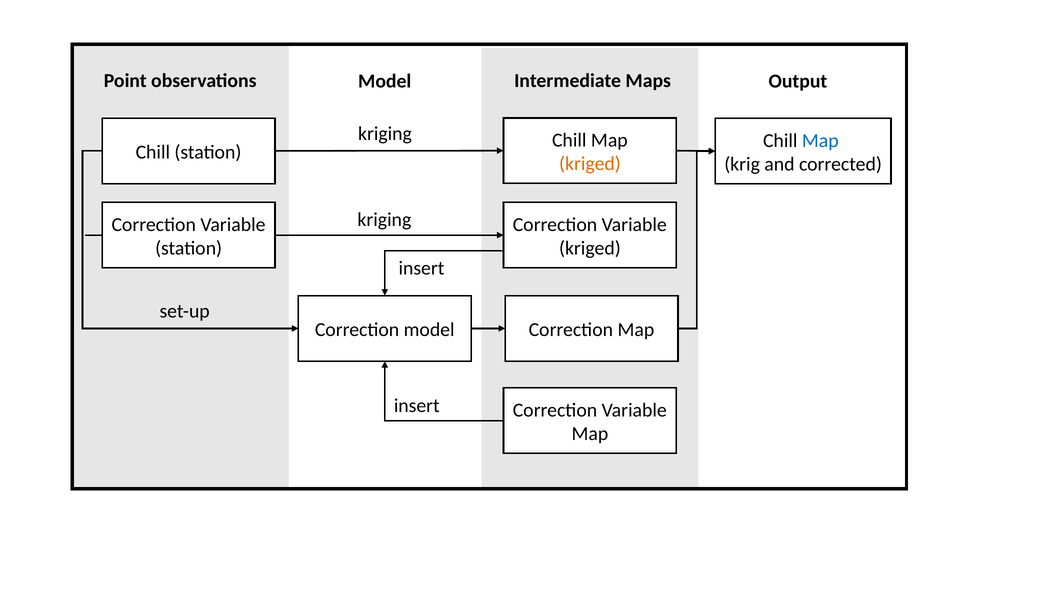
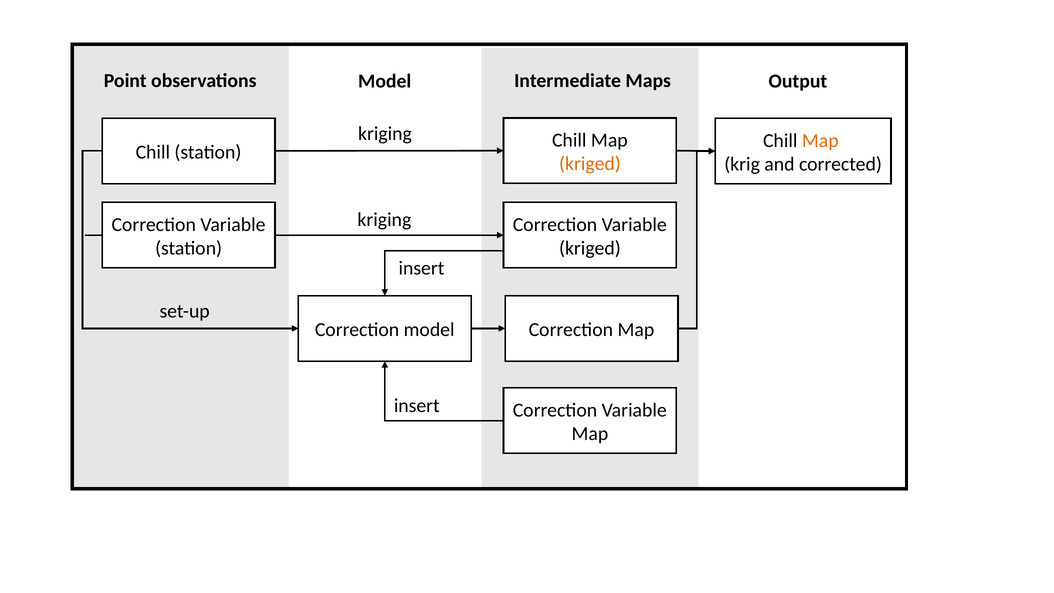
Map colour: blue -> orange (820, 141)
